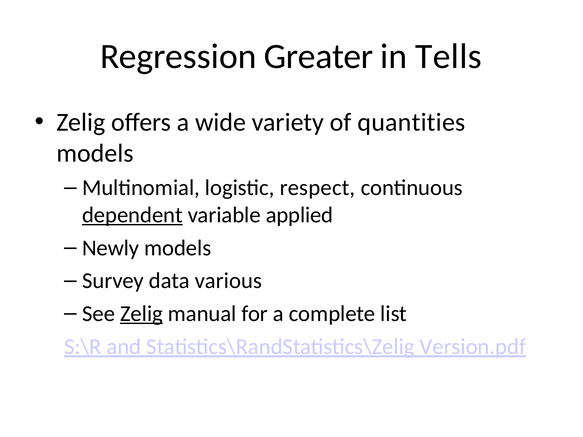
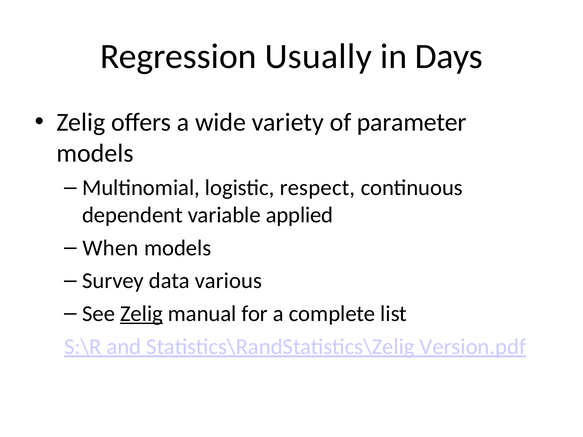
Greater: Greater -> Usually (318, 56)
Tells: Tells -> Days (449, 56)
quantities: quantities -> parameter (412, 122)
dependent underline: present -> none (132, 215)
Newly: Newly -> When (110, 248)
